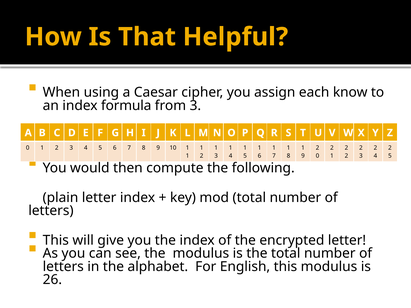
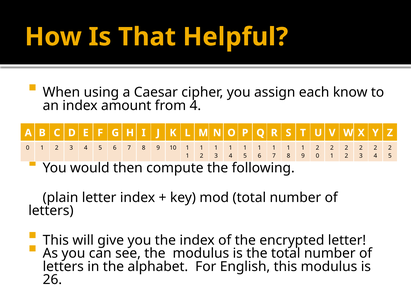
formula: formula -> amount (126, 106)
from 3: 3 -> 4 (195, 106)
